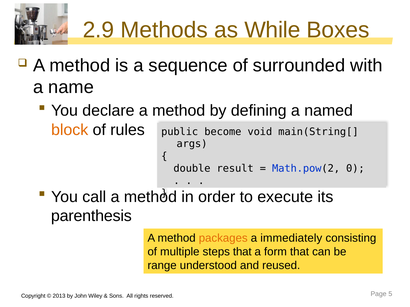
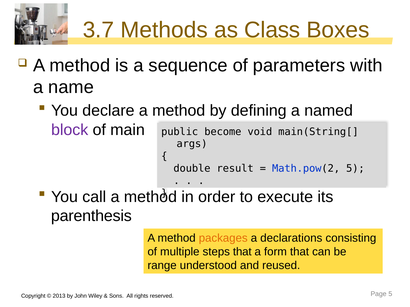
2.9: 2.9 -> 3.7 (98, 30)
While: While -> Class (272, 30)
surrounded: surrounded -> parameters (299, 66)
block colour: orange -> purple (70, 130)
rules: rules -> main (128, 130)
Math.pow(2 0: 0 -> 5 (355, 169)
immediately: immediately -> declarations (291, 239)
